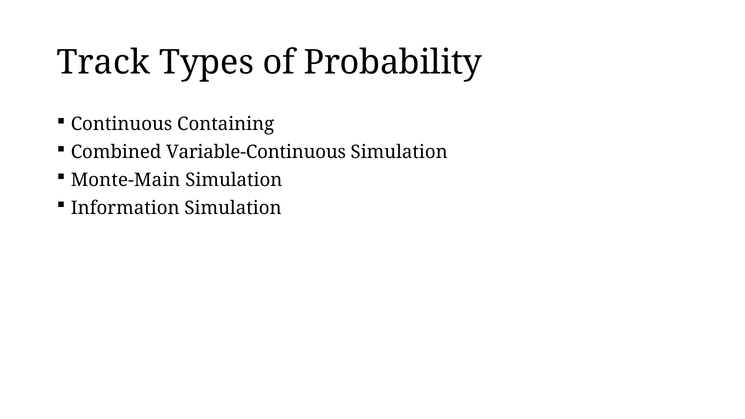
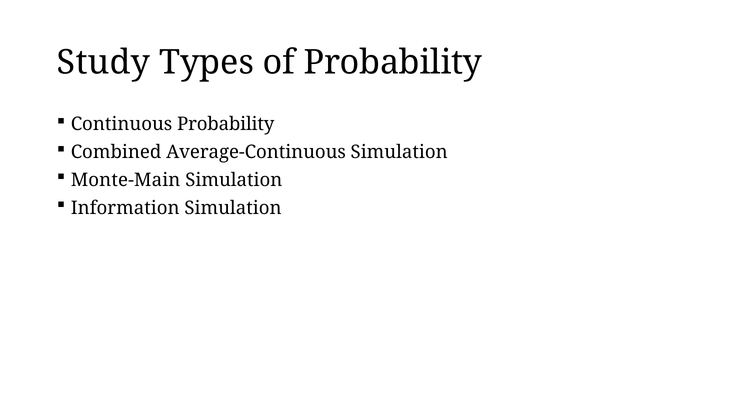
Track: Track -> Study (103, 63)
Continuous Containing: Containing -> Probability (226, 124)
Variable-Continuous: Variable-Continuous -> Average-Continuous (256, 152)
